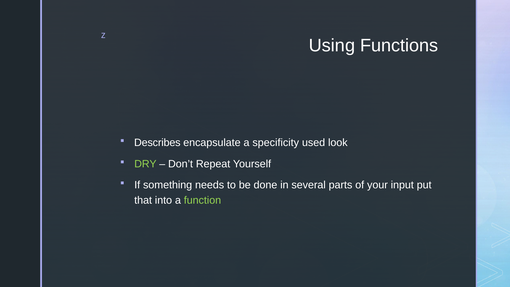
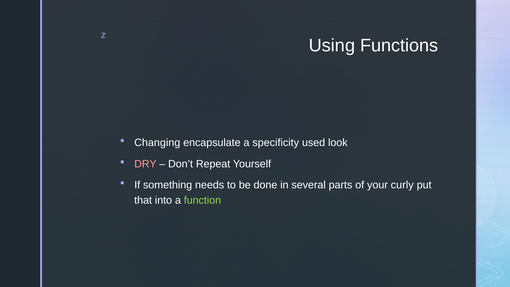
Describes: Describes -> Changing (157, 143)
DRY colour: light green -> pink (145, 164)
input: input -> curly (402, 185)
